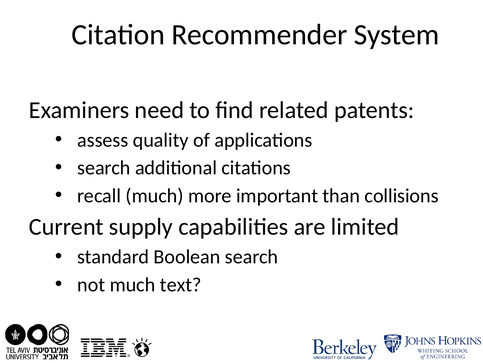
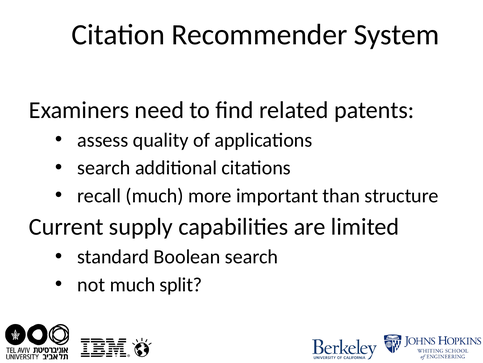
collisions: collisions -> structure (402, 195)
text: text -> split (181, 284)
